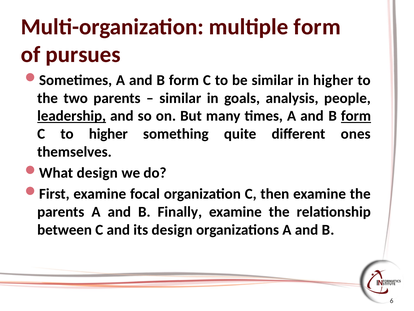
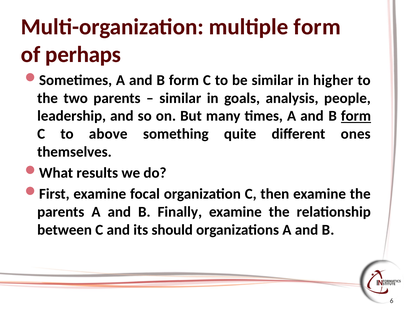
pursues: pursues -> perhaps (83, 55)
leadership underline: present -> none (72, 116)
to higher: higher -> above (108, 134)
What design: design -> results (97, 173)
its design: design -> should (172, 229)
